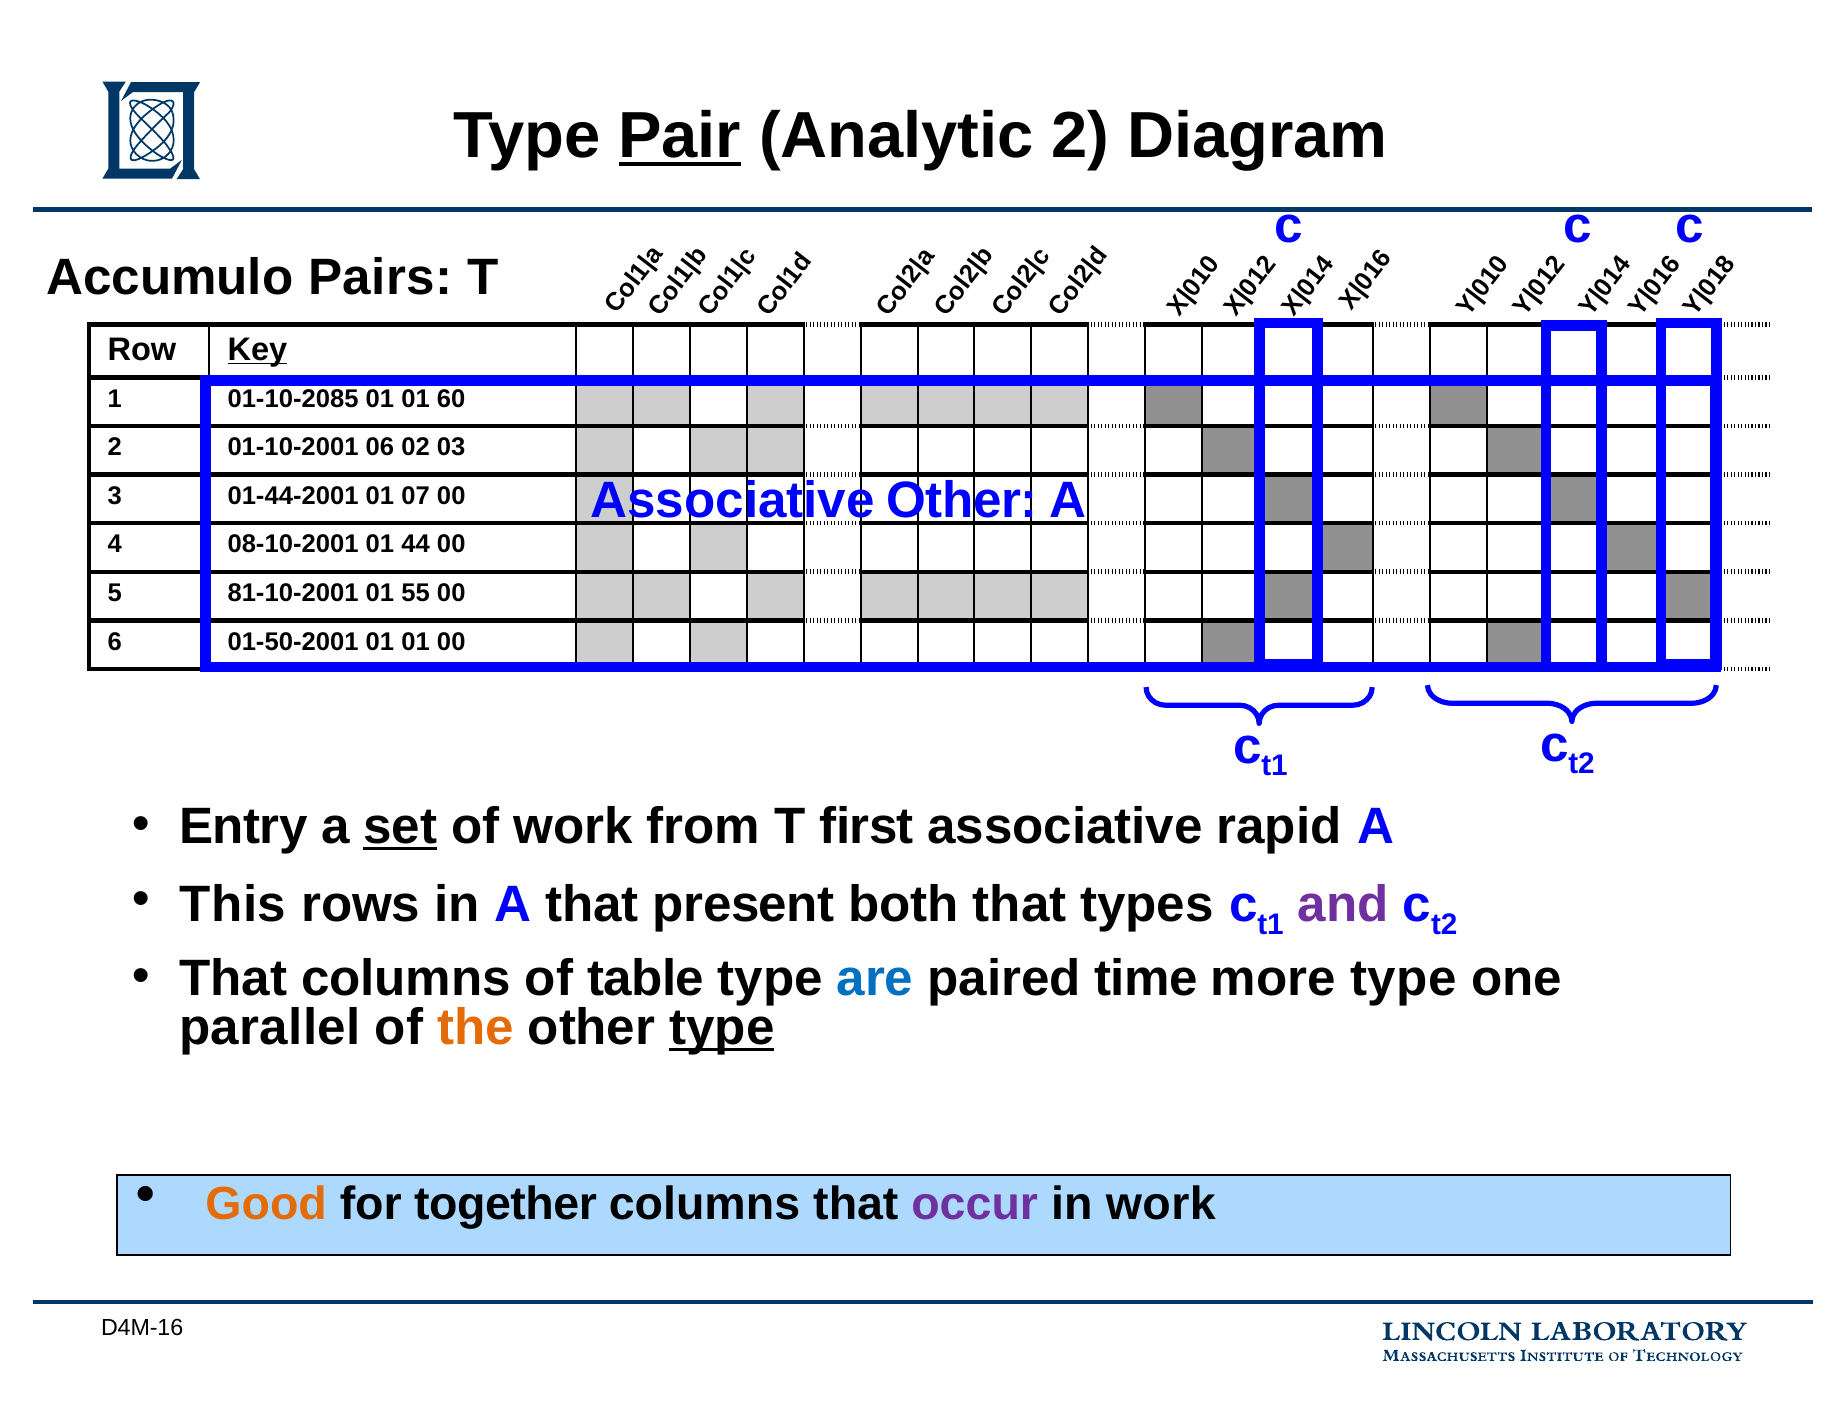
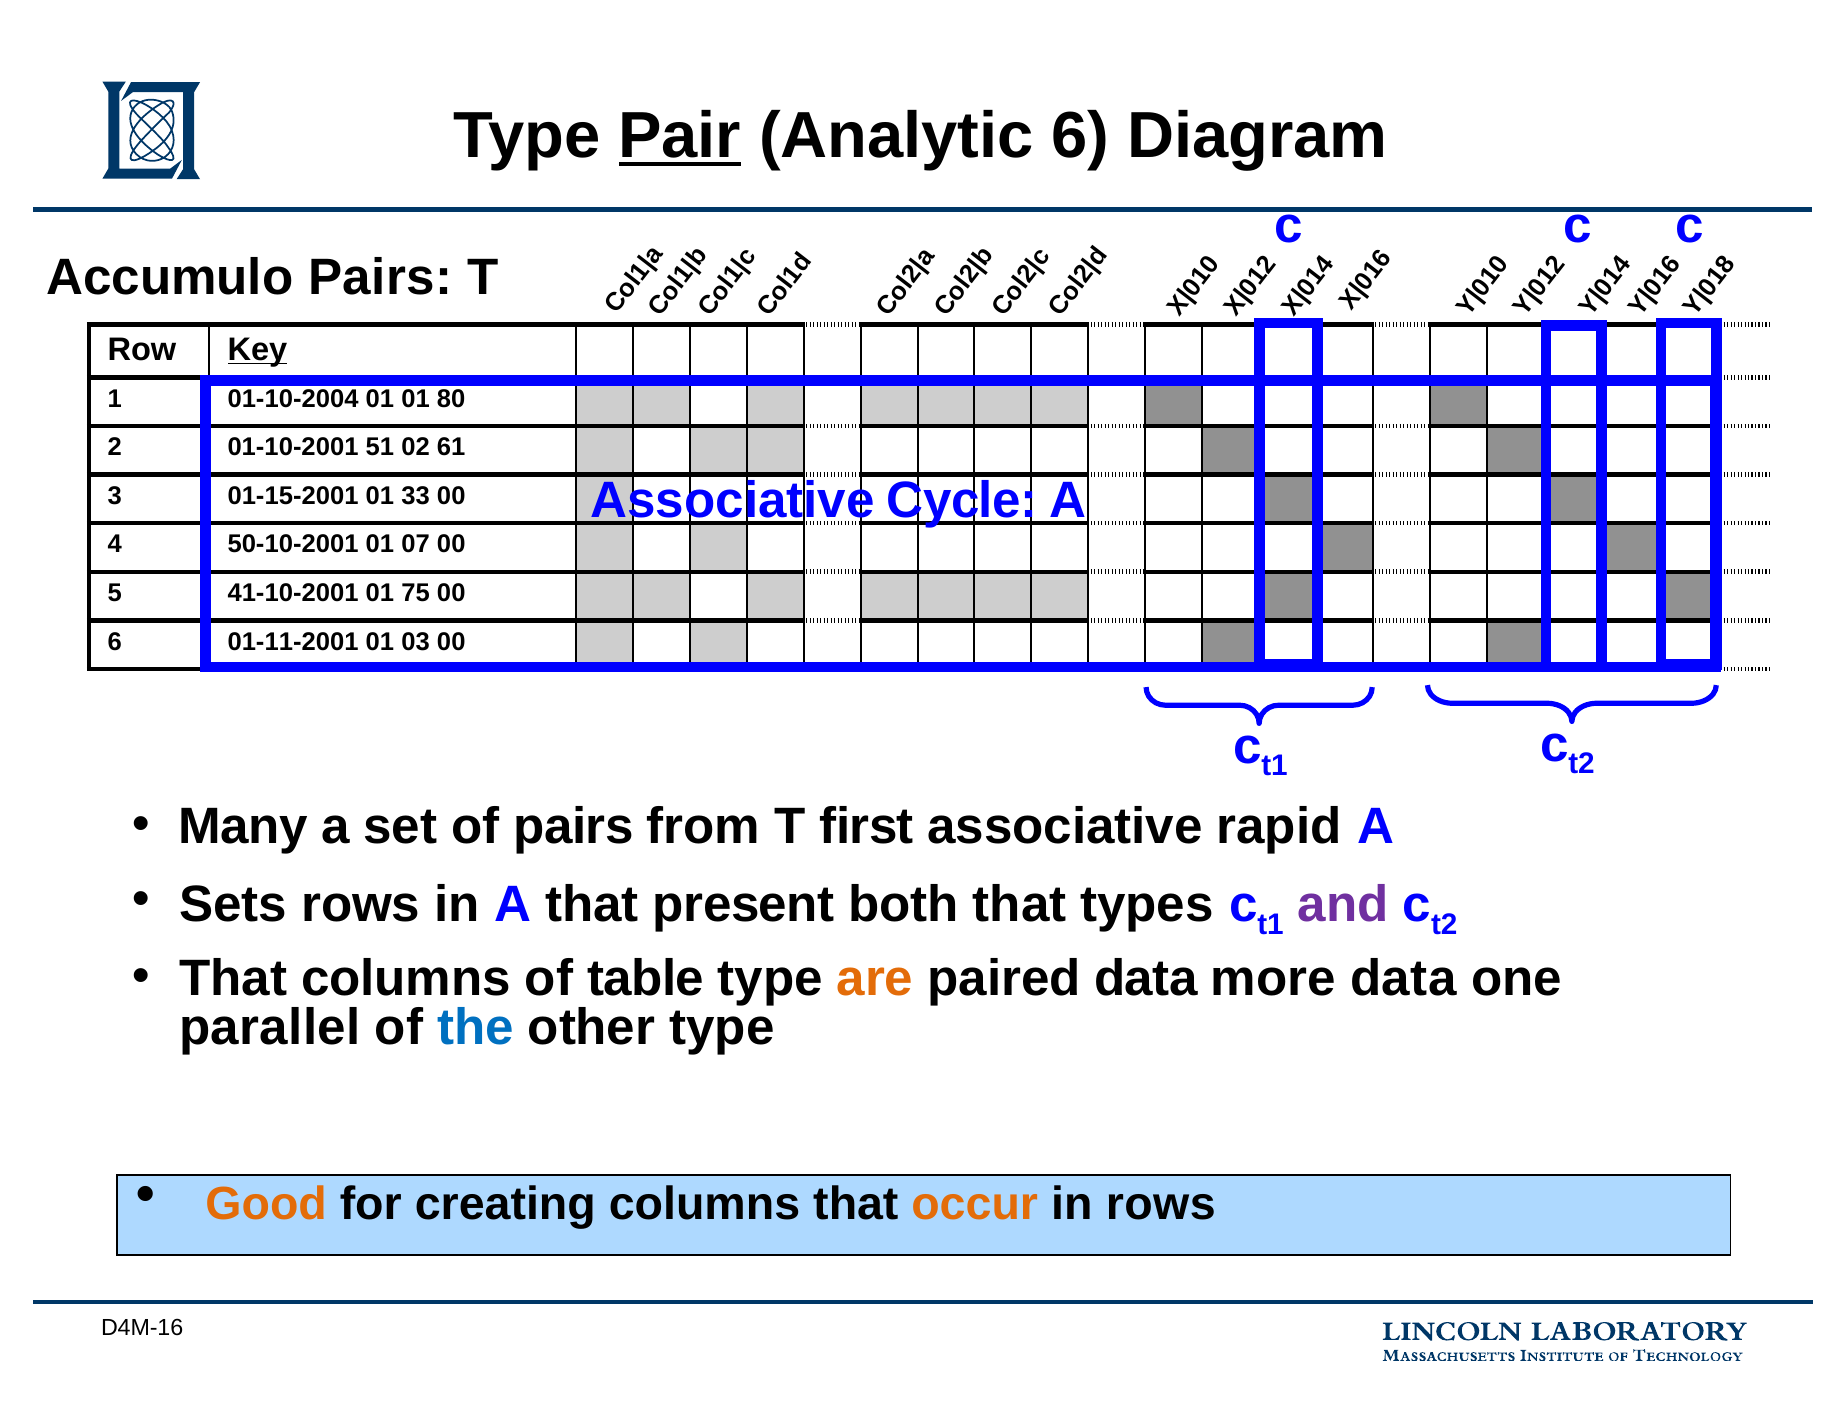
Analytic 2: 2 -> 6 (1081, 136)
01-10-2085: 01-10-2085 -> 01-10-2004 (293, 399)
60: 60 -> 80 (451, 399)
06: 06 -> 51 (380, 448)
03: 03 -> 61 (451, 448)
Associative Other: Other -> Cycle (962, 501)
01-44-2001: 01-44-2001 -> 01-15-2001 (293, 496)
07: 07 -> 33 (416, 496)
08-10-2001: 08-10-2001 -> 50-10-2001 (293, 545)
44: 44 -> 07 (416, 545)
81-10-2001: 81-10-2001 -> 41-10-2001 (293, 593)
55: 55 -> 75 (416, 593)
01-50-2001: 01-50-2001 -> 01-11-2001 (293, 642)
01: 01 -> 03 (416, 642)
Entry: Entry -> Many (243, 827)
set underline: present -> none (400, 827)
of work: work -> pairs (574, 827)
This: This -> Sets (233, 905)
are colour: blue -> orange (875, 979)
paired time: time -> data (1146, 979)
more type: type -> data (1403, 979)
the colour: orange -> blue (475, 1028)
type underline: present -> none (722, 1028)
together: together -> creating (505, 1205)
occur colour: purple -> orange (975, 1205)
in work: work -> rows (1161, 1205)
